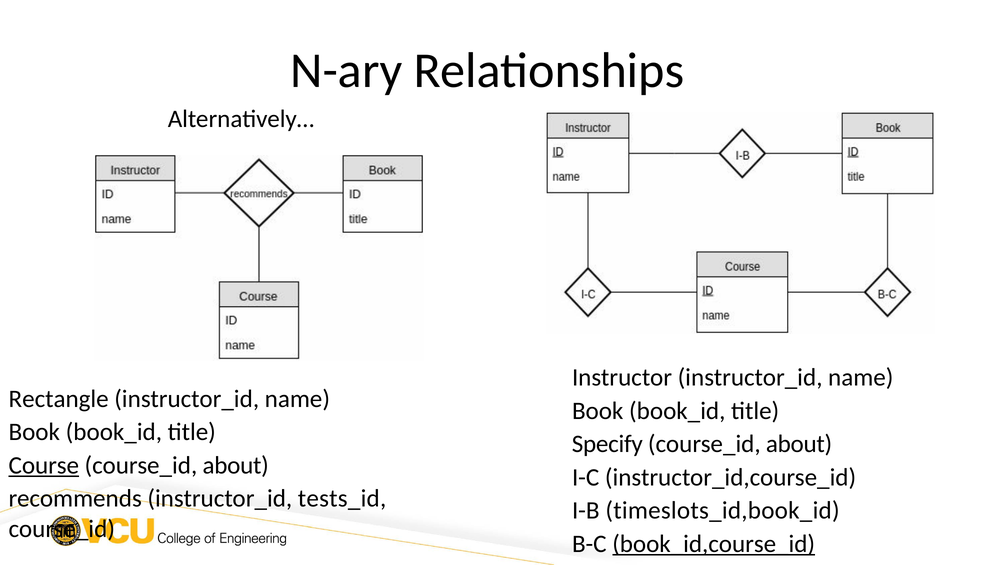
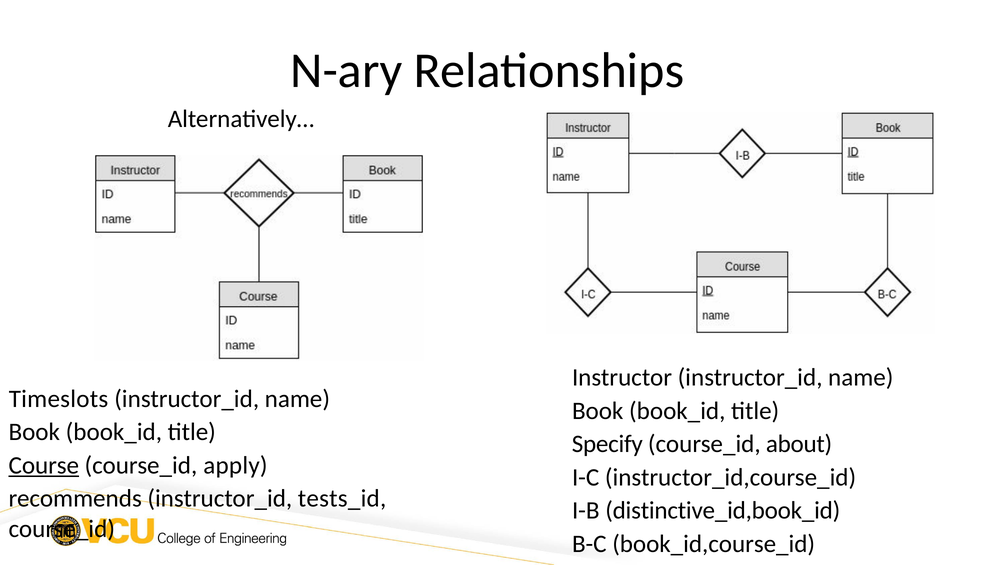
Rectangle: Rectangle -> Timeslots (59, 399)
about: about -> apply (235, 465)
timeslots_id,book_id: timeslots_id,book_id -> distinctive_id,book_id (723, 510)
book_id,course_id underline: present -> none (714, 544)
